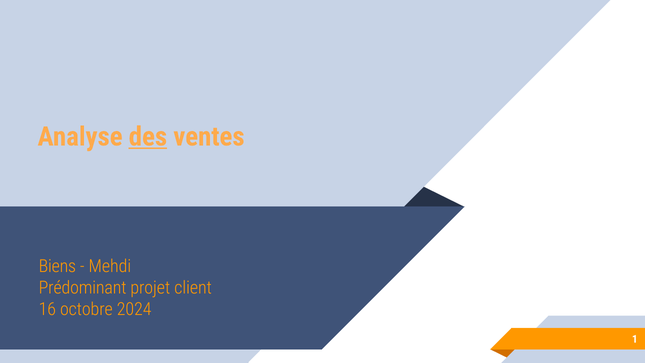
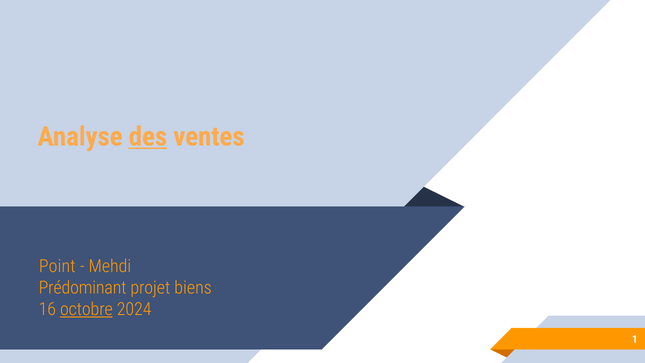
Biens: Biens -> Point (57, 266)
client: client -> biens (193, 288)
octobre underline: none -> present (86, 309)
